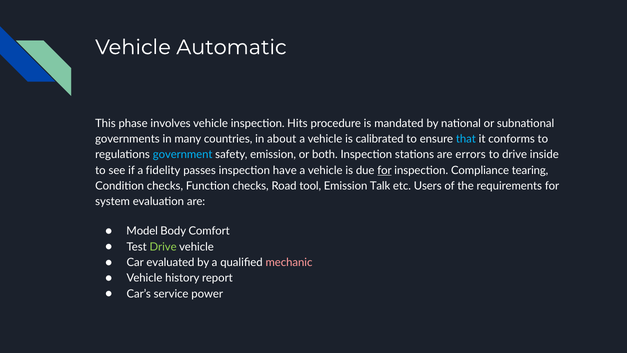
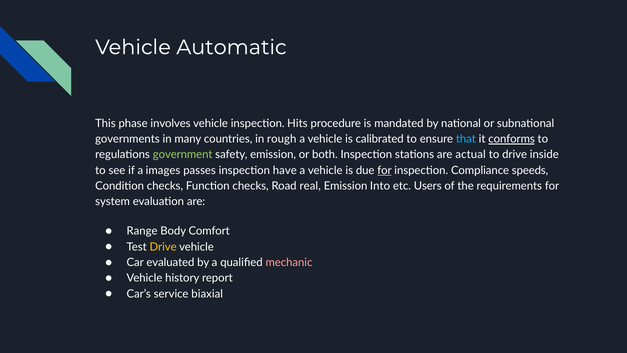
about: about -> rough (282, 139)
conforms underline: none -> present (512, 139)
government colour: light blue -> light green (183, 155)
errors: errors -> actual (471, 155)
fidelity: fidelity -> images (163, 170)
tearing: tearing -> speeds (530, 170)
tool: tool -> real (310, 186)
Talk: Talk -> Into (380, 186)
Model: Model -> Range (142, 231)
Drive colour: light green -> yellow (163, 247)
power: power -> biaxial (207, 294)
